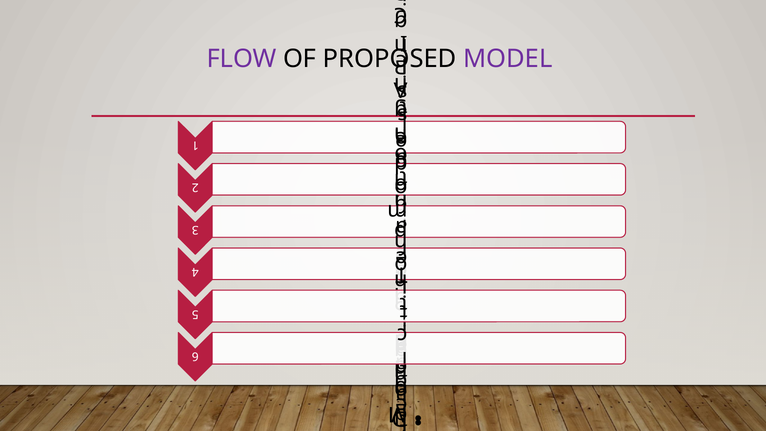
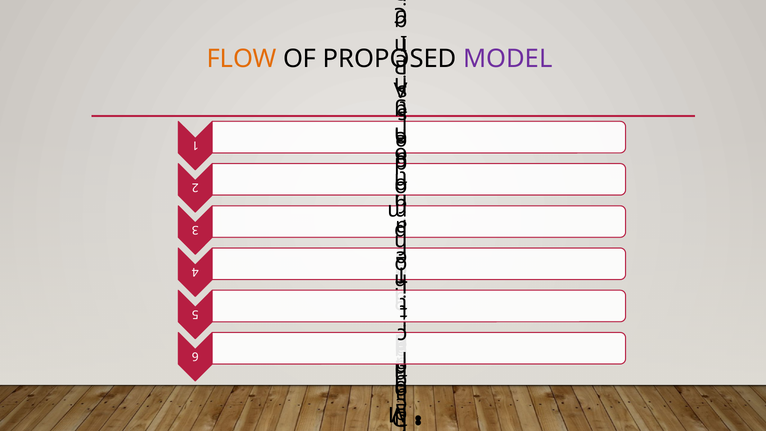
FLOW colour: purple -> orange (242, 59)
